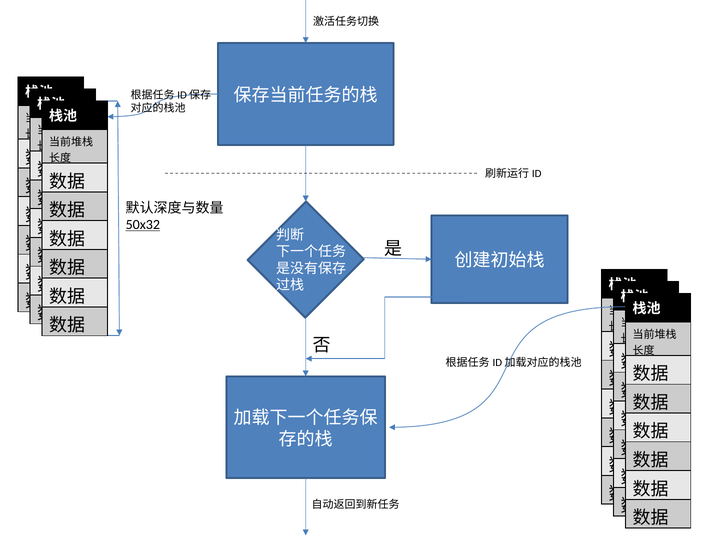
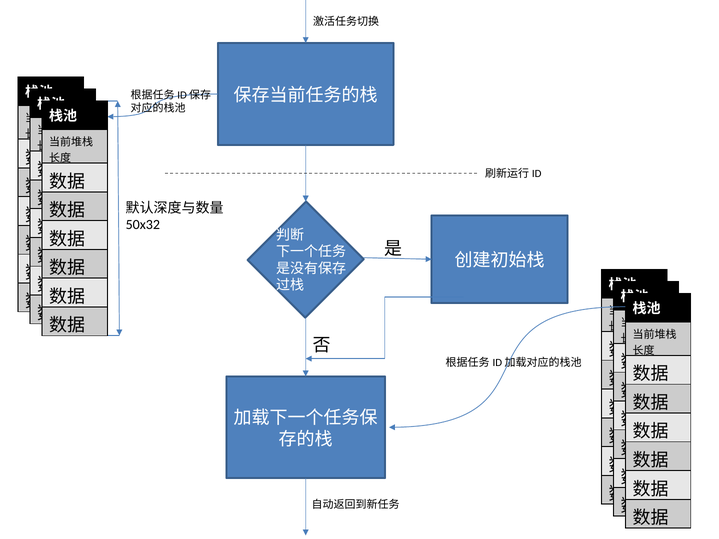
50x32 underline: present -> none (143, 225)
